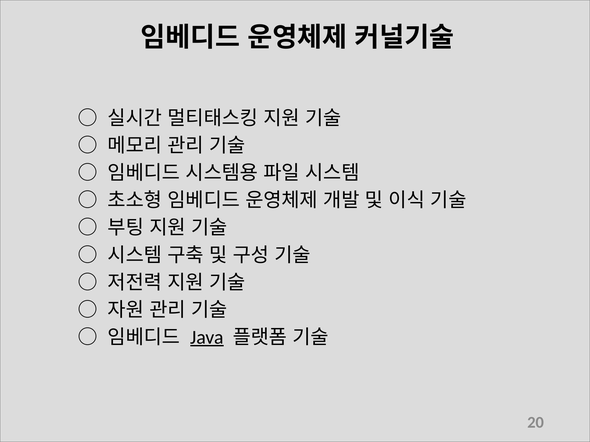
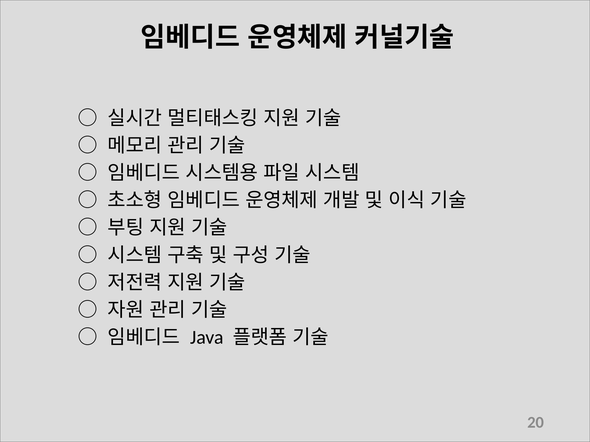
Java underline: present -> none (207, 338)
